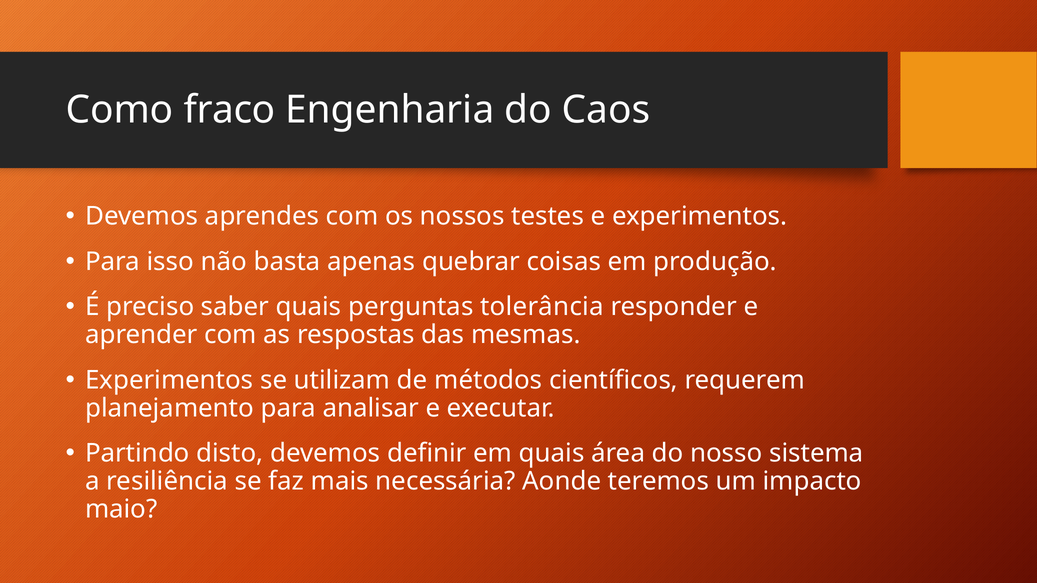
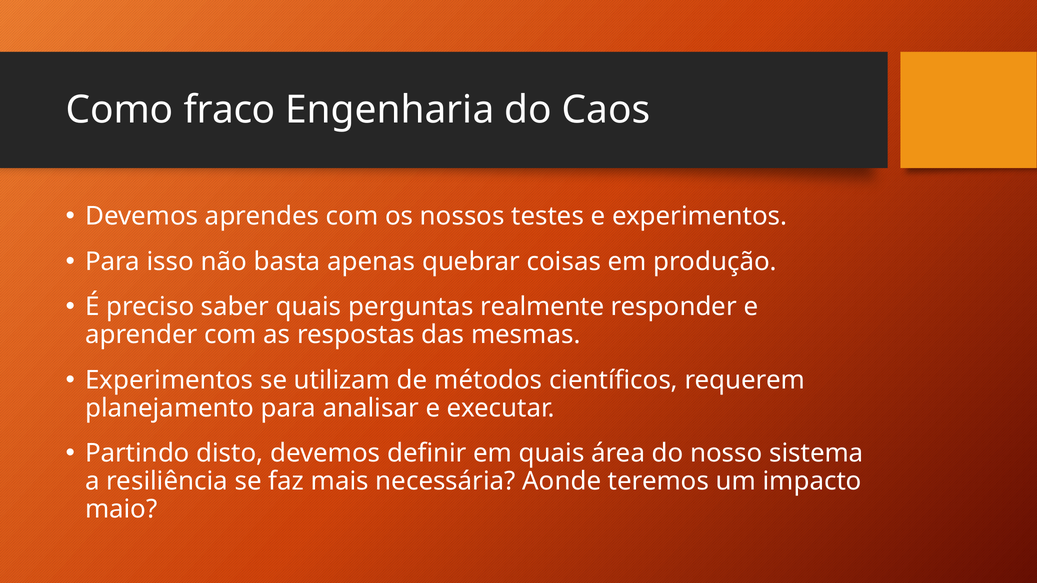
tolerância: tolerância -> realmente (542, 307)
